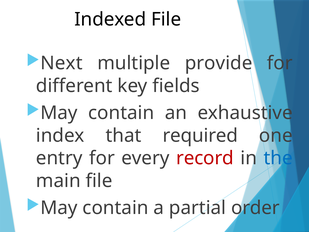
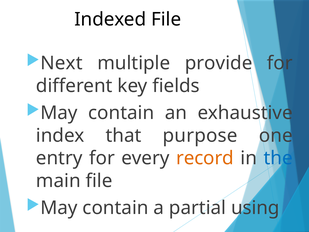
required: required -> purpose (200, 135)
record colour: red -> orange (205, 158)
order: order -> using (255, 208)
